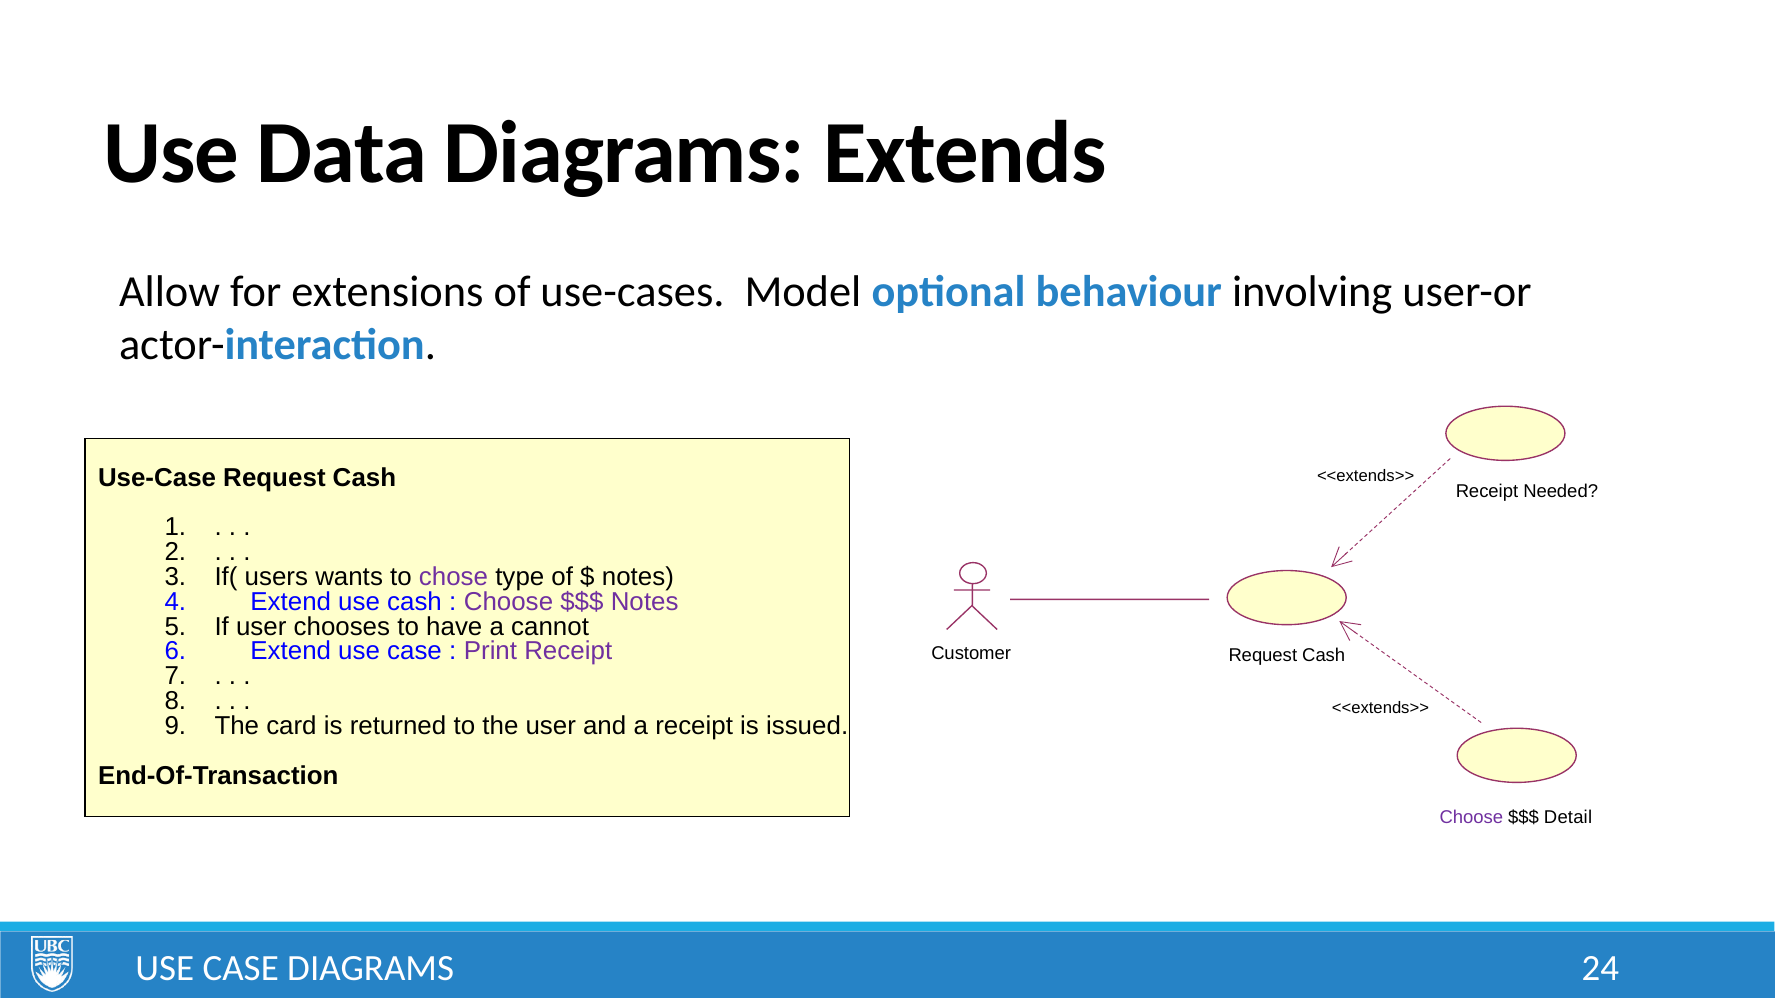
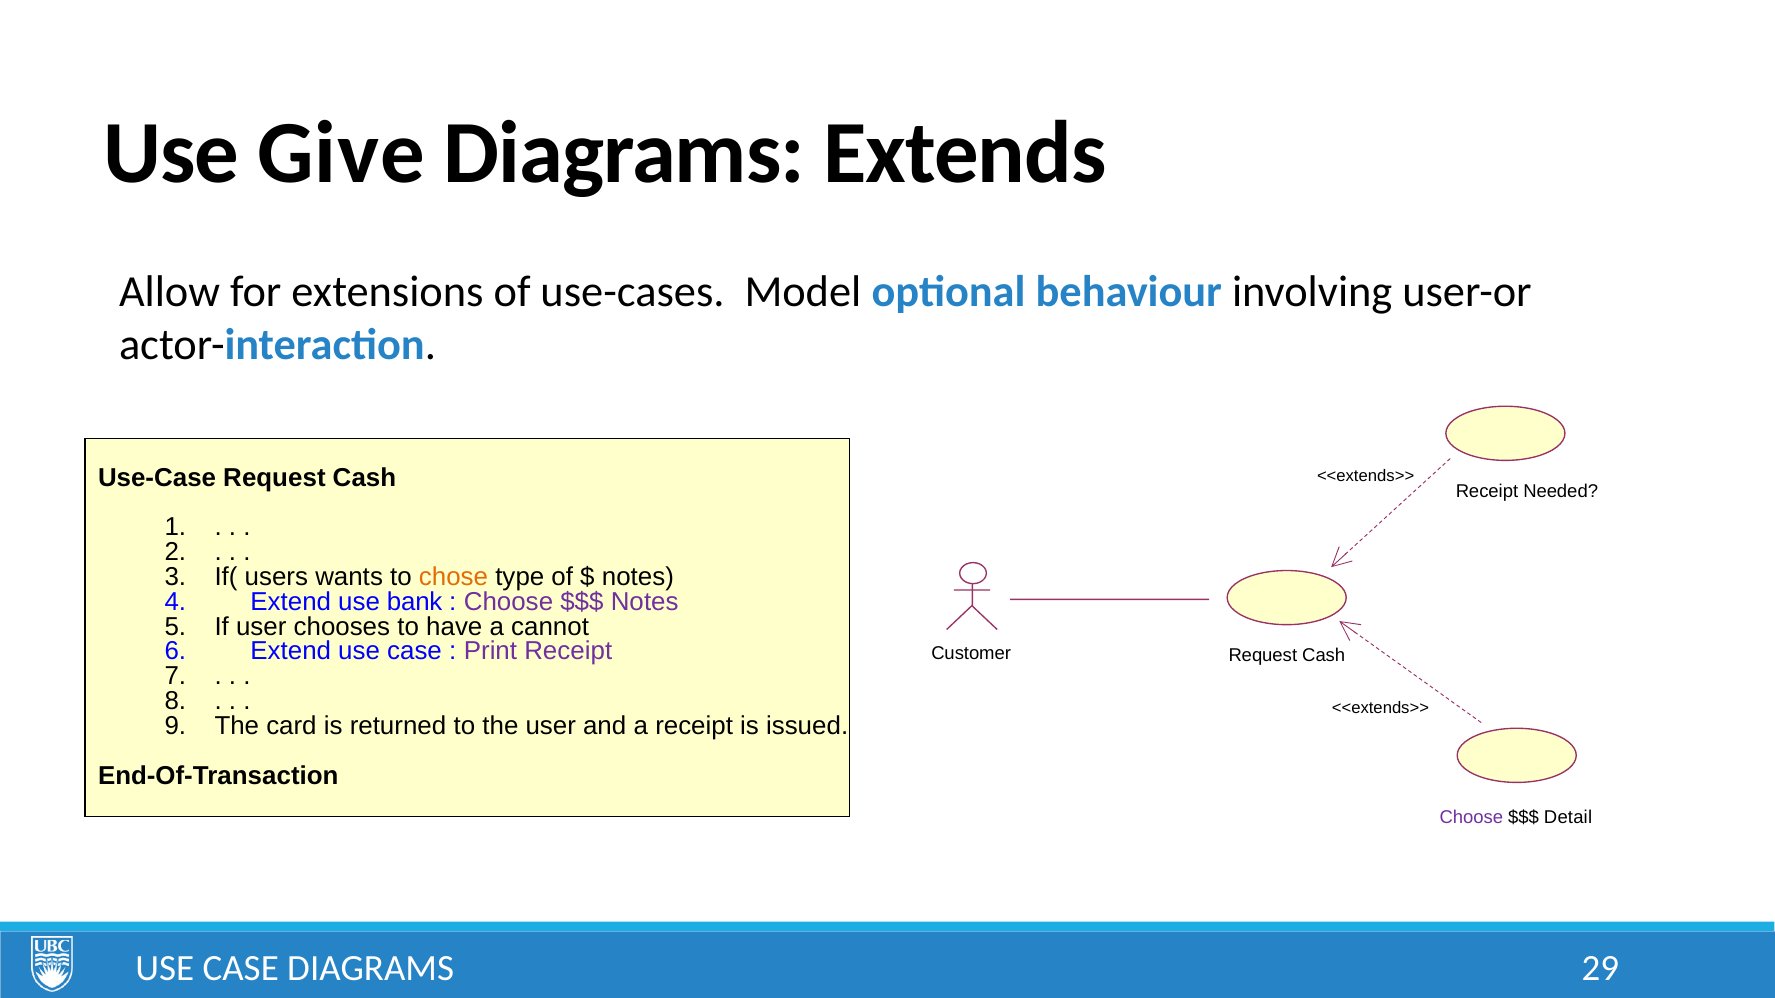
Data: Data -> Give (341, 154)
chose colour: purple -> orange (453, 577)
use cash: cash -> bank (415, 602)
24: 24 -> 29 (1600, 969)
